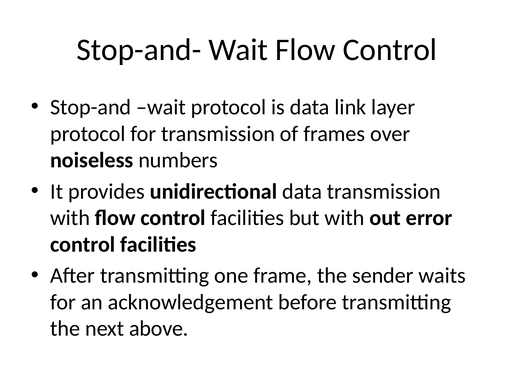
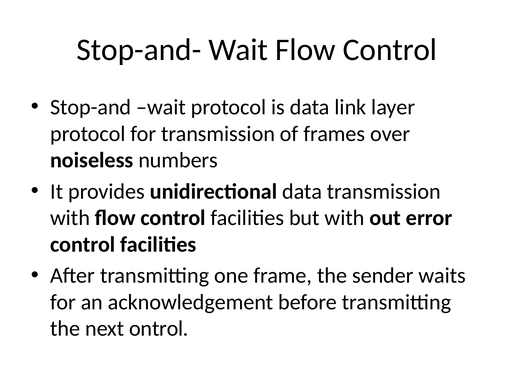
above: above -> ontrol (159, 329)
